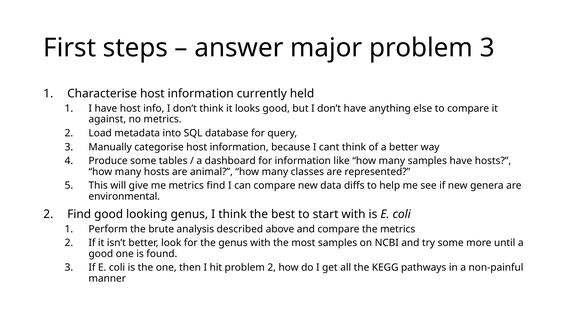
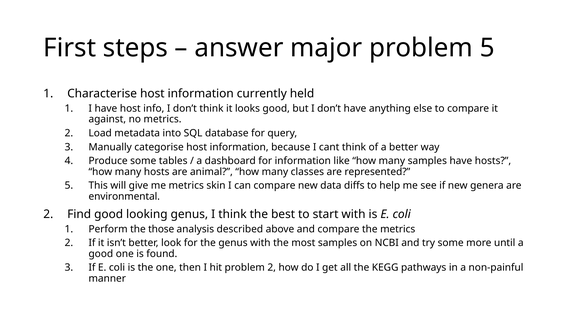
problem 3: 3 -> 5 (487, 48)
metrics find: find -> skin (216, 185)
brute: brute -> those (161, 229)
